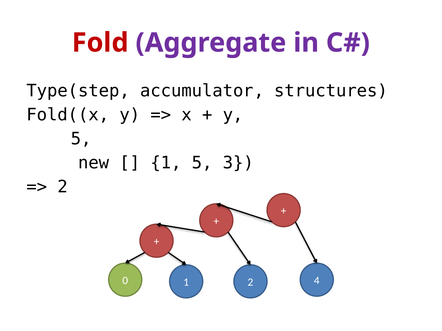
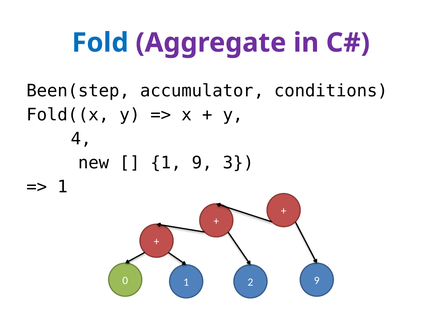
Fold colour: red -> blue (100, 43)
Type(step: Type(step -> Been(step (78, 91)
structures: structures -> conditions (331, 91)
5: 5 -> 4 (81, 139)
1 5: 5 -> 9 (202, 163)
2: 2 -> 1 (63, 187)
2 4: 4 -> 9 (317, 281)
